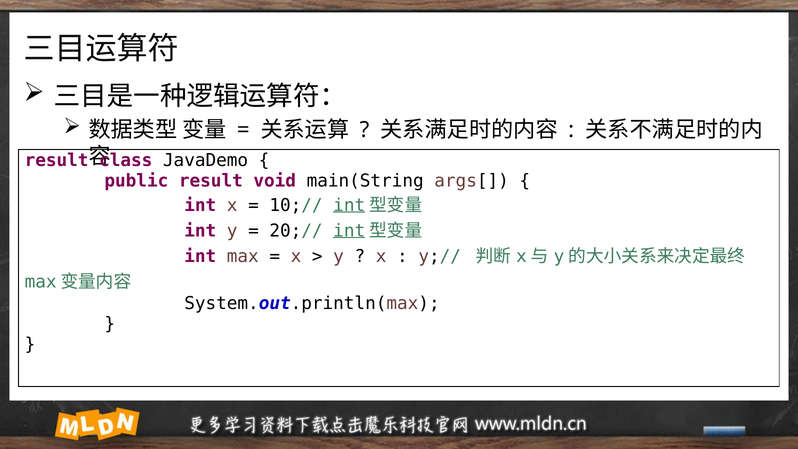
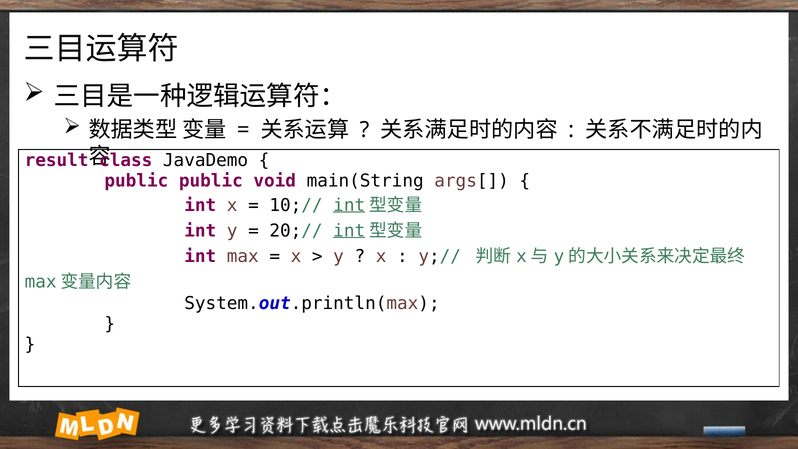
public result: result -> public (211, 181)
